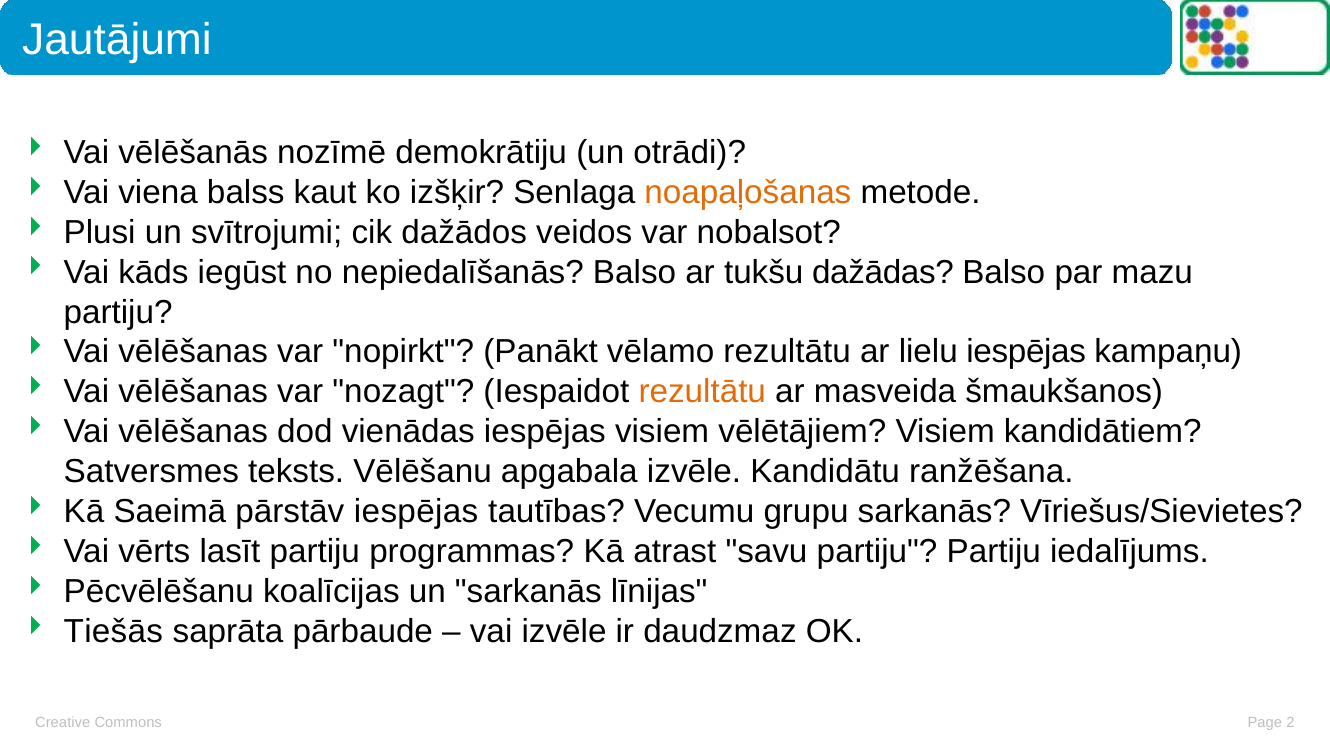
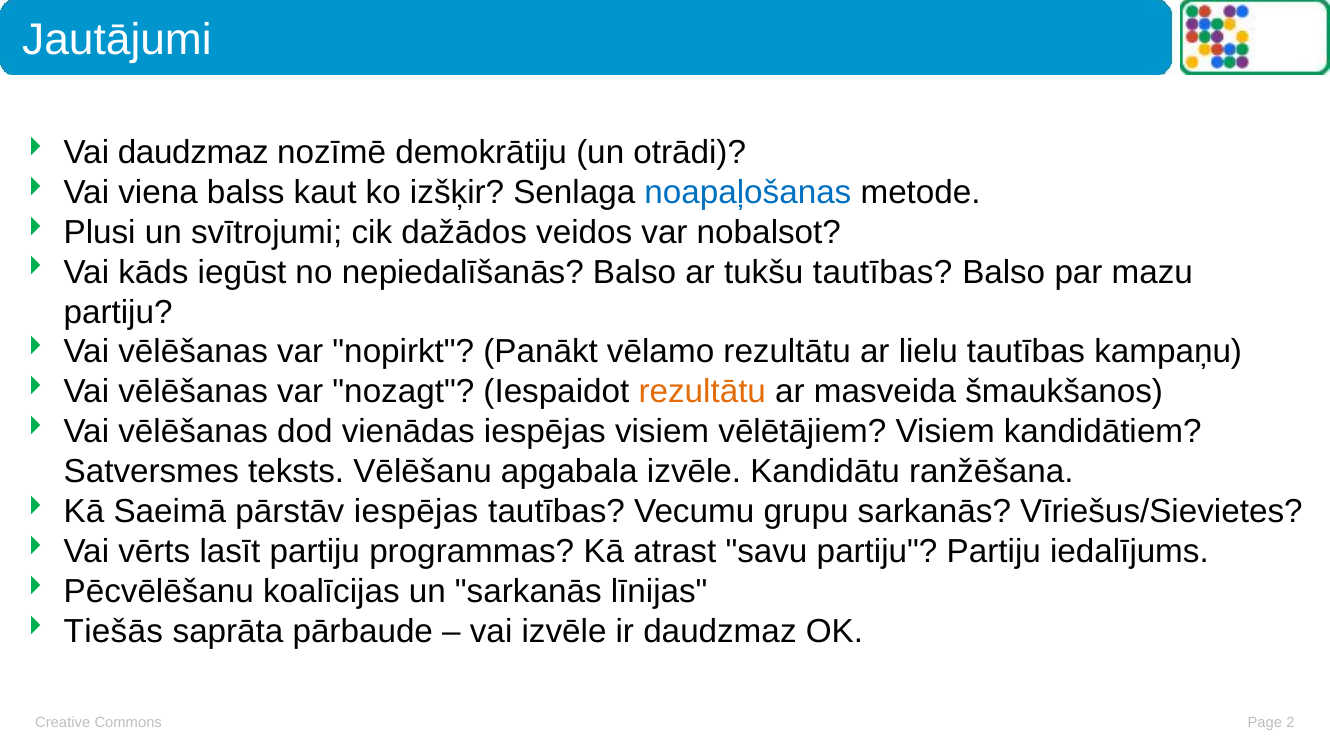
Vai vēlēšanās: vēlēšanās -> daudzmaz (193, 153)
noapaļošanas colour: orange -> blue (748, 192)
tukšu dažādas: dažādas -> tautības (883, 272)
lielu iespējas: iespējas -> tautības (1026, 352)
